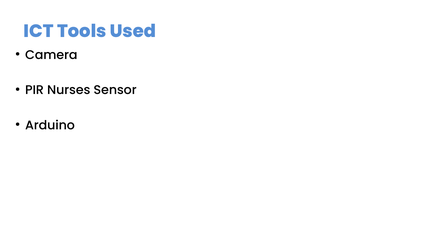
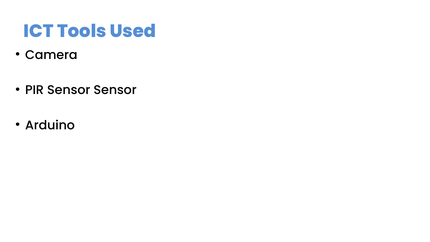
PIR Nurses: Nurses -> Sensor (69, 90)
